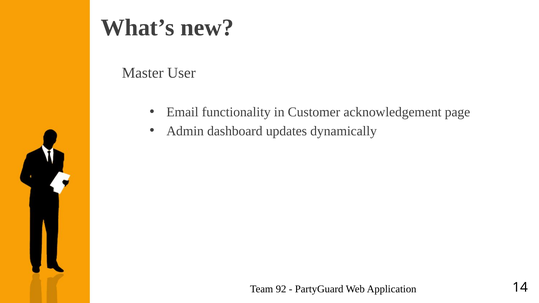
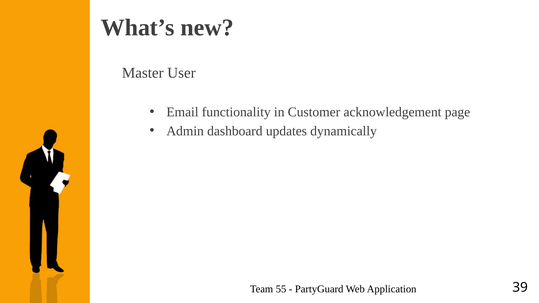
92: 92 -> 55 (281, 289)
14: 14 -> 39 (520, 287)
